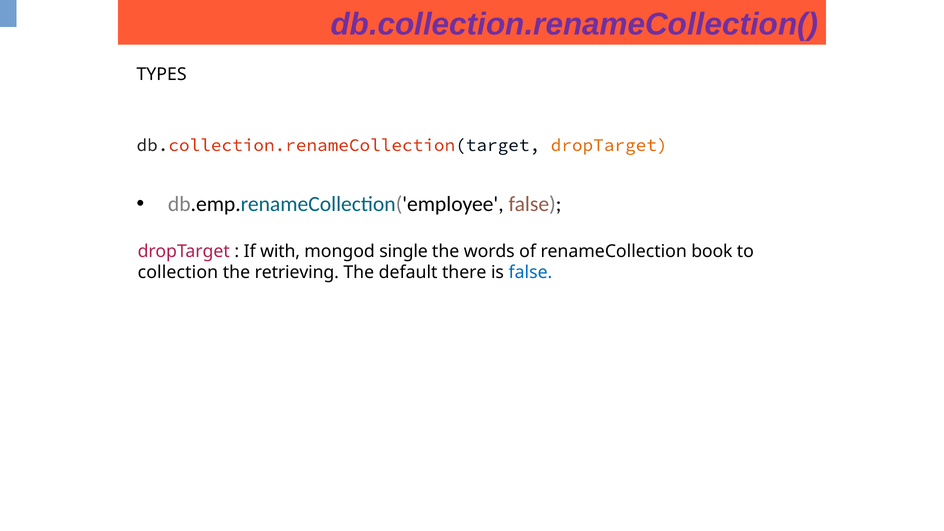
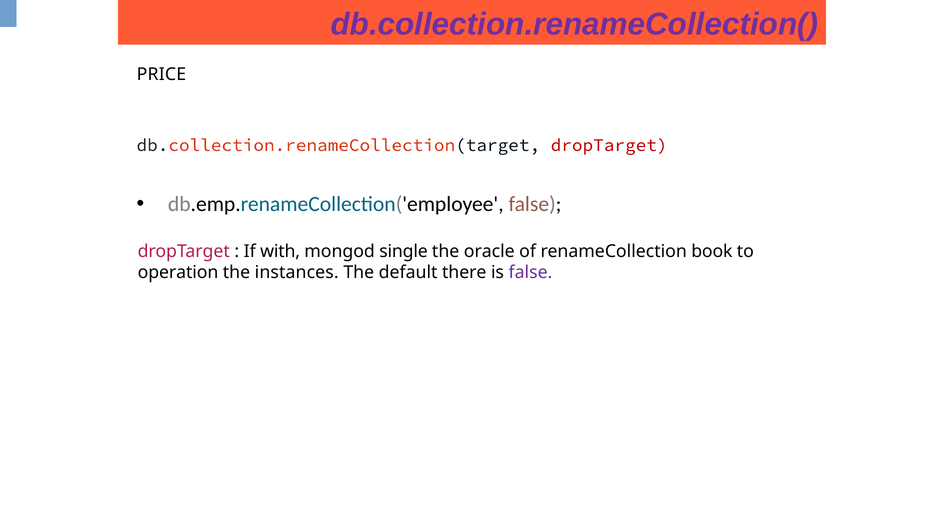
TYPES: TYPES -> PRICE (161, 74)
dropTarget colour: orange -> red (609, 145)
words: words -> oracle (489, 251)
collection: collection -> operation (178, 273)
retrieving: retrieving -> instances (297, 273)
false colour: blue -> purple (530, 273)
